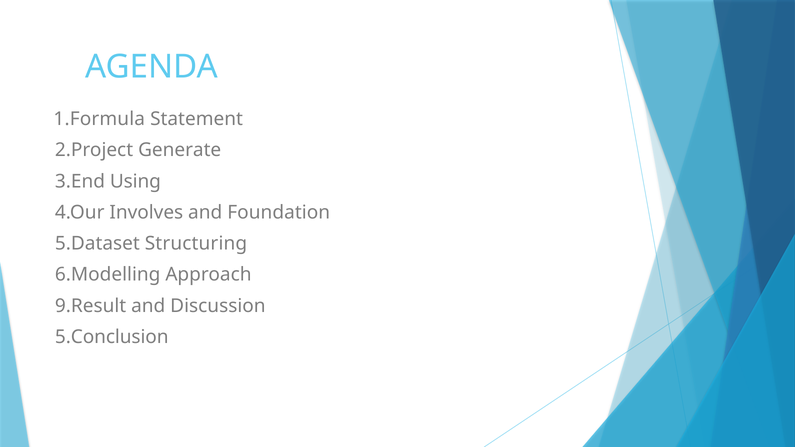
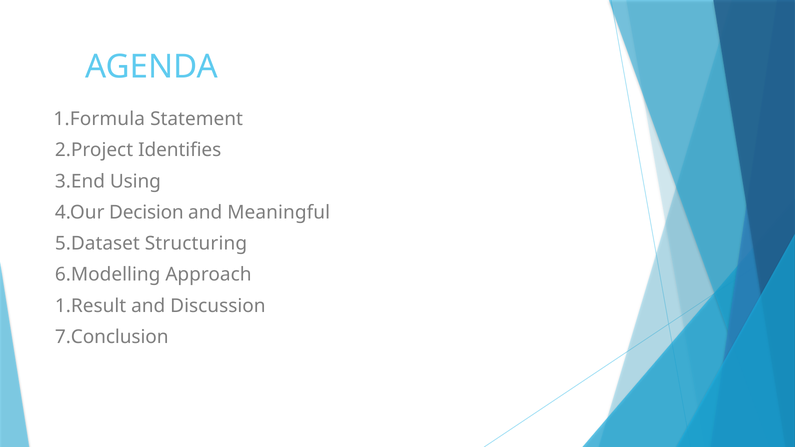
Generate: Generate -> Identifies (180, 150)
Involves: Involves -> Decision (146, 212)
Foundation: Foundation -> Meaningful (279, 212)
9.Result: 9.Result -> 1.Result (91, 306)
5.Conclusion: 5.Conclusion -> 7.Conclusion (112, 337)
